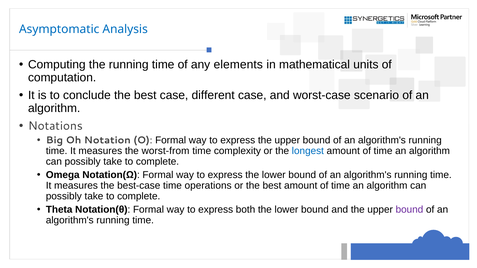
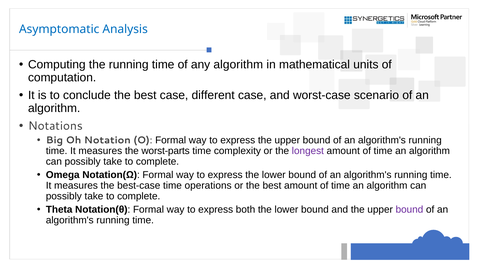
any elements: elements -> algorithm (238, 65)
worst-from: worst-from -> worst-parts (166, 151)
longest colour: blue -> purple (308, 151)
